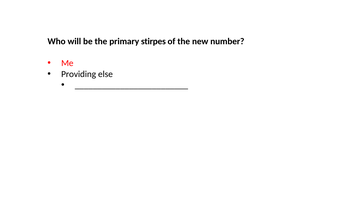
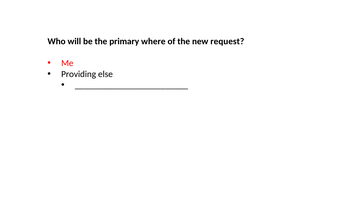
stirpes: stirpes -> where (153, 41)
number: number -> request (227, 41)
